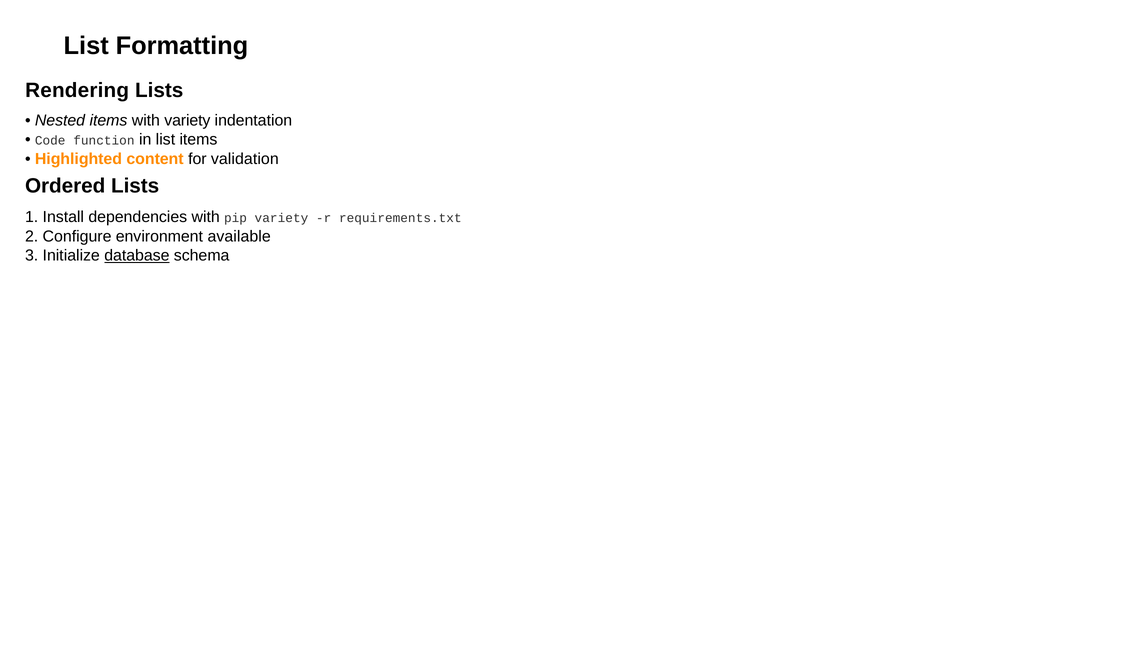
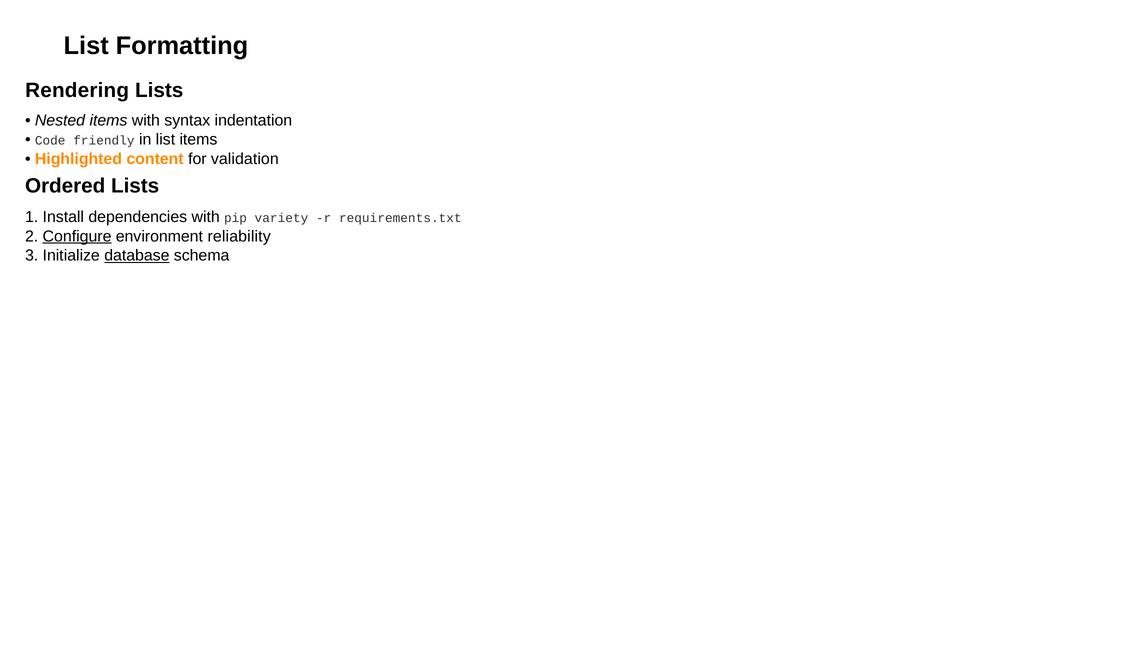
with variety: variety -> syntax (187, 120)
function: function -> friendly (104, 141)
Configure underline: none -> present (77, 236)
available: available -> reliability (239, 236)
